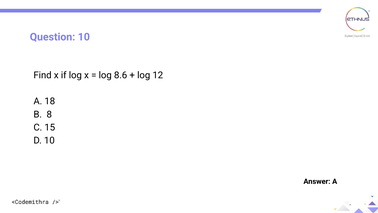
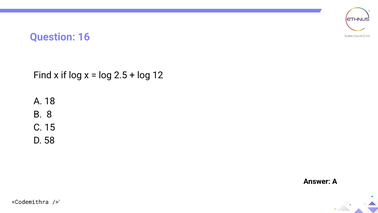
Question 10: 10 -> 16 (84, 37)
8.6: 8.6 -> 2.5 (121, 75)
D 10: 10 -> 58 (49, 140)
